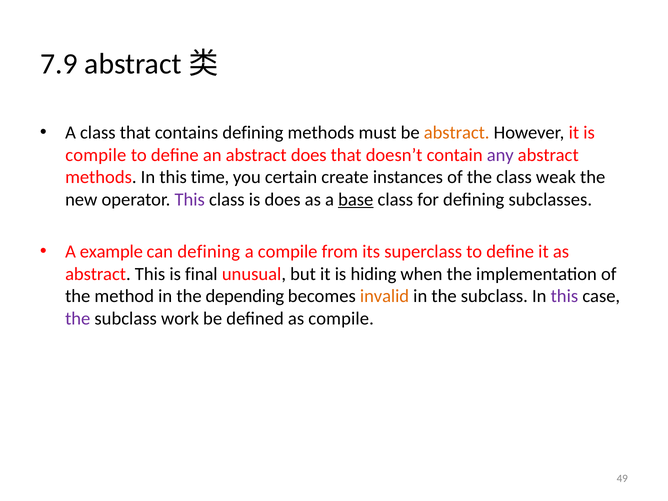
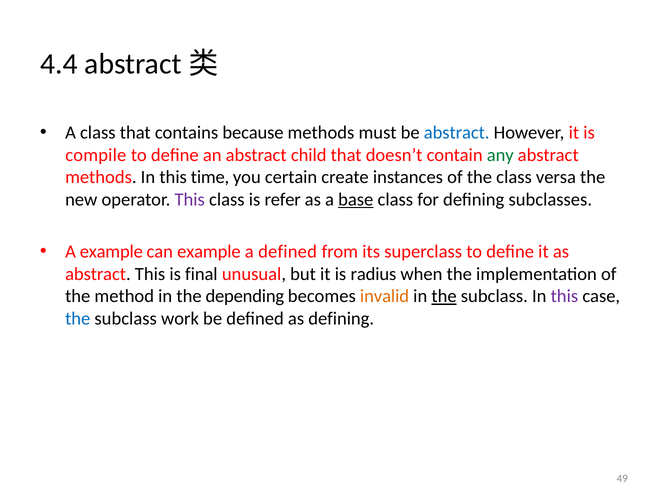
7.9: 7.9 -> 4.4 (59, 64)
contains defining: defining -> because (253, 133)
abstract colour: orange -> blue (457, 133)
abstract does: does -> child (309, 155)
any colour: purple -> green (500, 155)
weak: weak -> versa (556, 177)
is does: does -> refer (283, 200)
can defining: defining -> example (209, 252)
a compile: compile -> defined (288, 252)
hiding: hiding -> radius (373, 274)
the underline: none -> present (444, 296)
the colour: purple -> blue (78, 319)
as compile: compile -> defining (341, 319)
